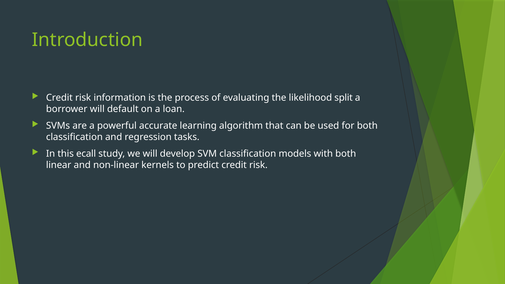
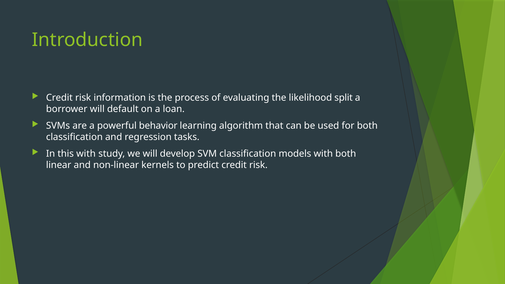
accurate: accurate -> behavior (158, 126)
this ecall: ecall -> with (86, 154)
